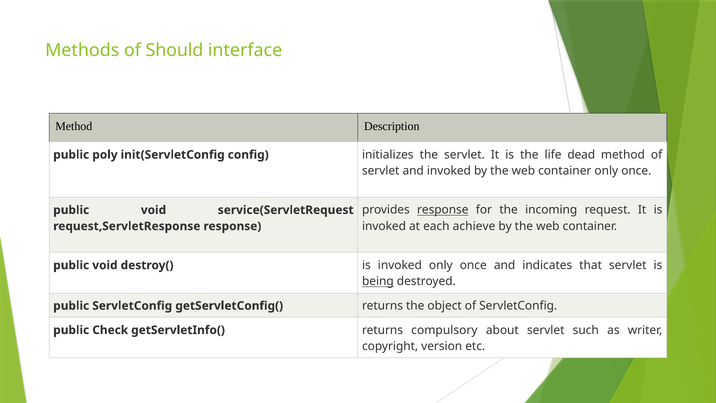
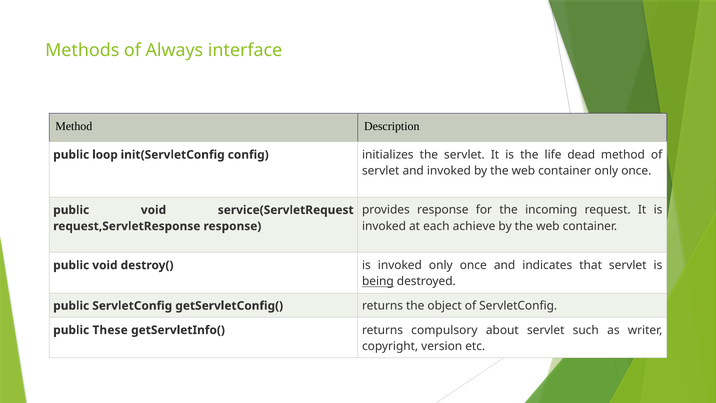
Should: Should -> Always (174, 50)
poly: poly -> loop (105, 155)
response underline: present -> none (443, 210)
Check: Check -> These (110, 330)
